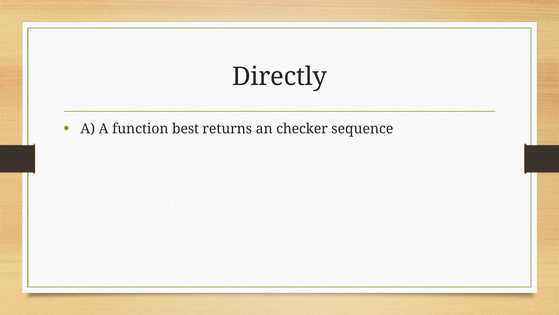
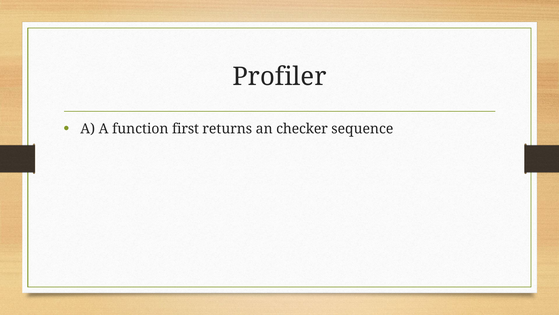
Directly: Directly -> Profiler (279, 77)
best: best -> first (185, 129)
